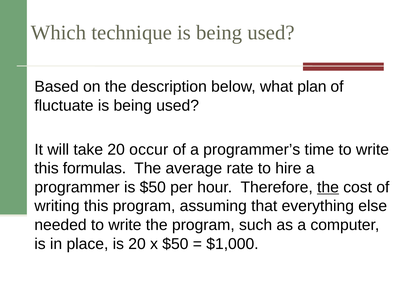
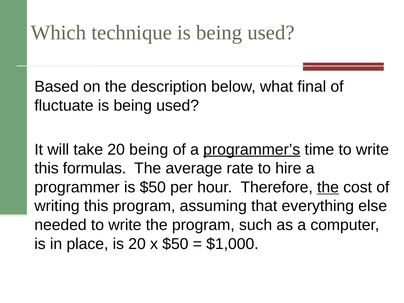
plan: plan -> final (312, 87)
20 occur: occur -> being (149, 150)
programmer’s underline: none -> present (252, 150)
